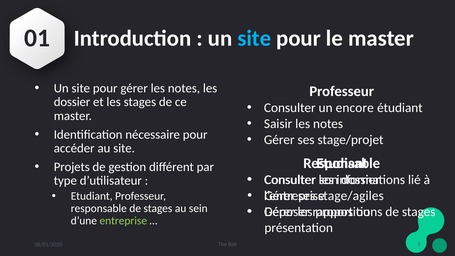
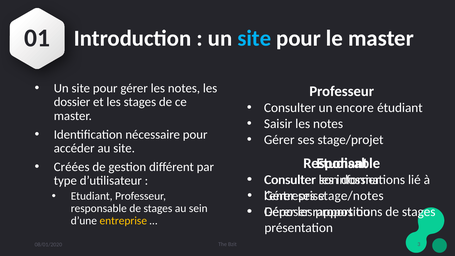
Projets: Projets -> Créées (72, 167)
stage/agiles: stage/agiles -> stage/notes (351, 196)
entreprise colour: light green -> yellow (123, 221)
